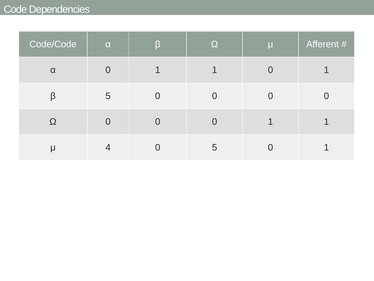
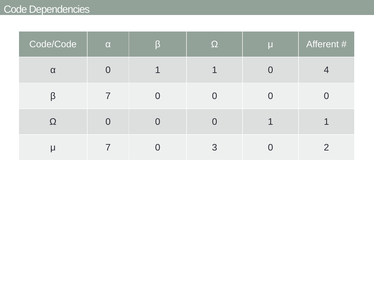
1 0 1: 1 -> 4 (326, 70)
β 5: 5 -> 7 (108, 96)
μ 4: 4 -> 7 (108, 147)
0 5: 5 -> 3 (215, 147)
1: 1 -> 2 (326, 147)
